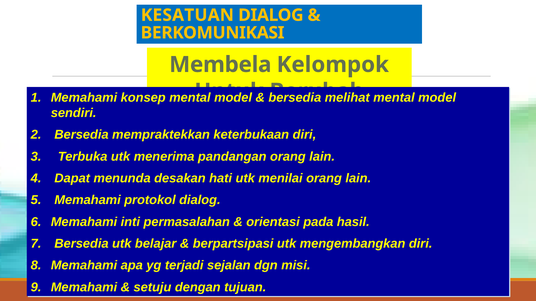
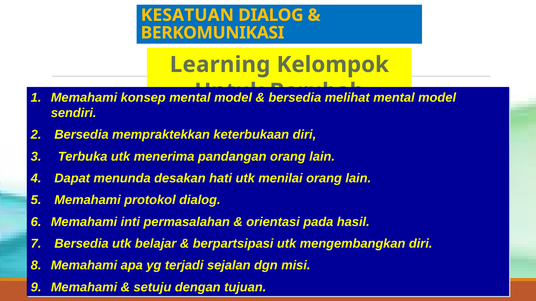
Membela: Membela -> Learning (220, 65)
